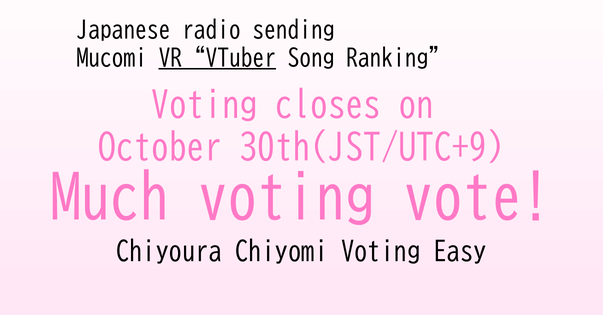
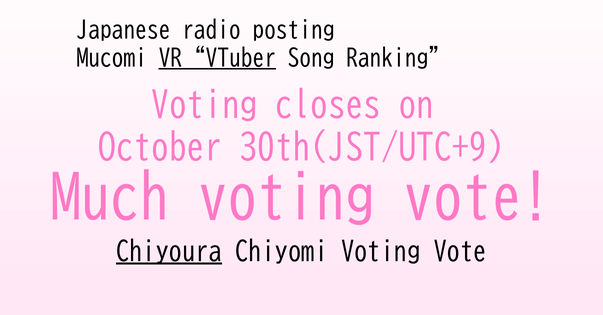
sending: sending -> posting (293, 30)
Chiyoura underline: none -> present (169, 253)
Chiyomi Voting Easy: Easy -> Vote (460, 253)
